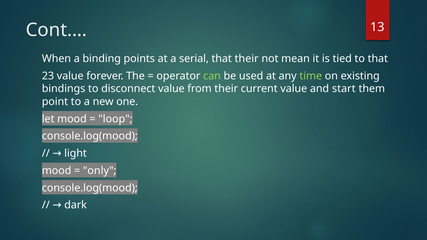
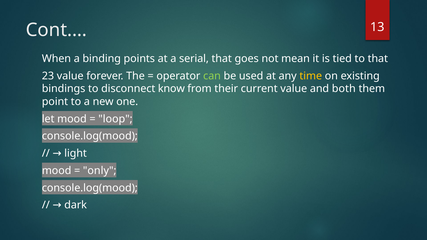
that their: their -> goes (247, 59)
time colour: light green -> yellow (311, 76)
disconnect value: value -> know (171, 89)
start: start -> both (344, 89)
